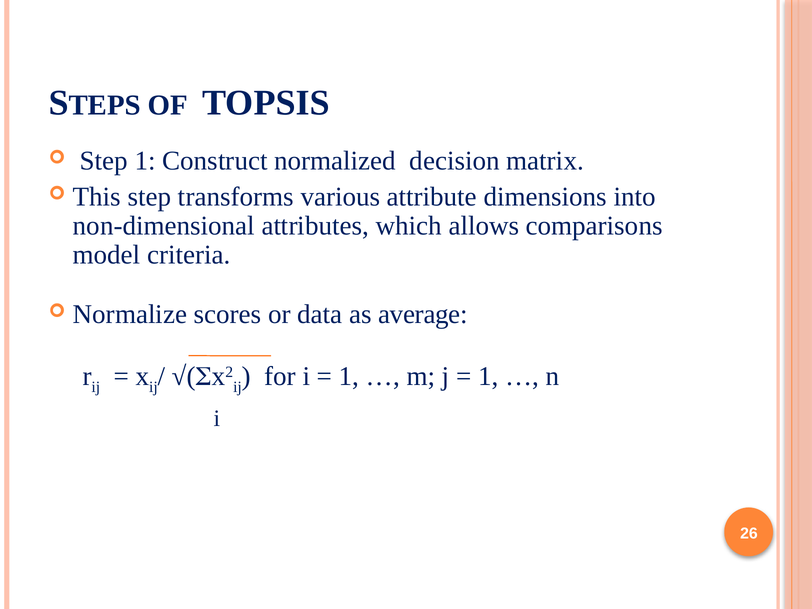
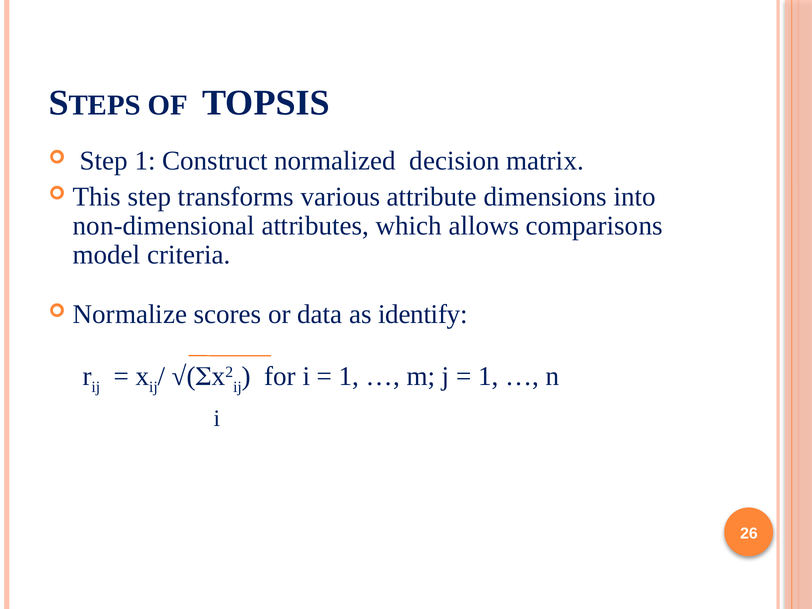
average: average -> identify (423, 314)
